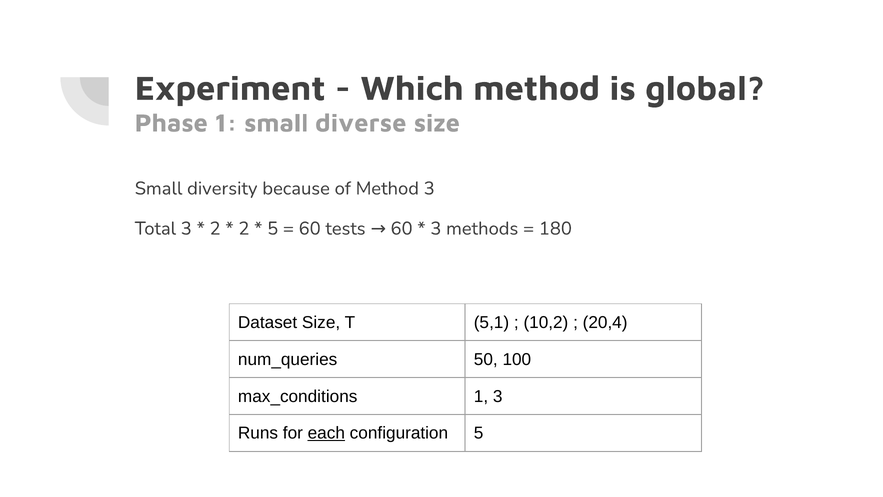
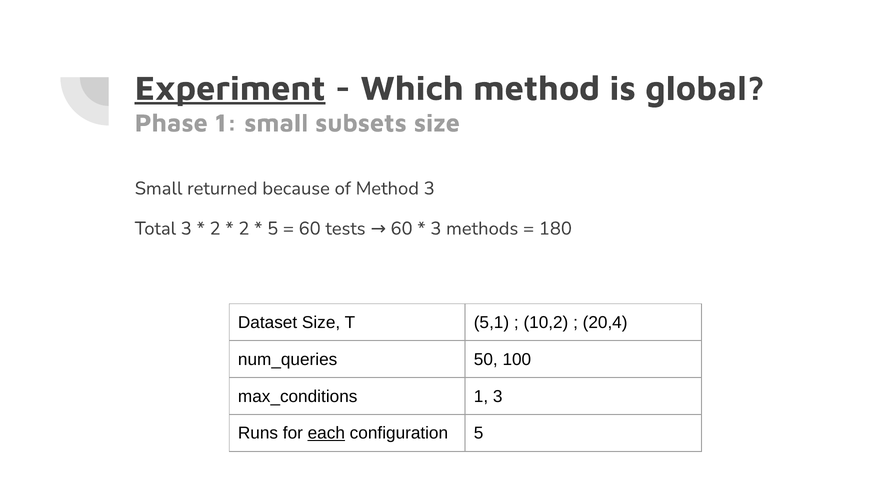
Experiment underline: none -> present (230, 88)
diverse: diverse -> subsets (361, 123)
diversity: diversity -> returned (222, 188)
